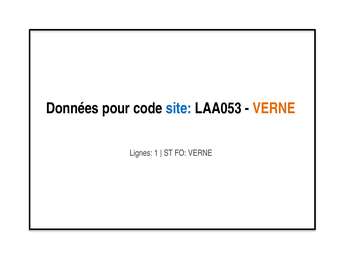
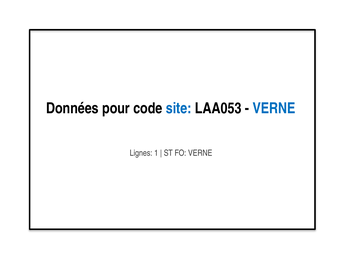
VERNE colour: orange -> blue (274, 108)
